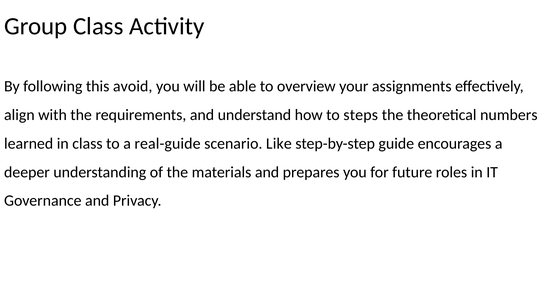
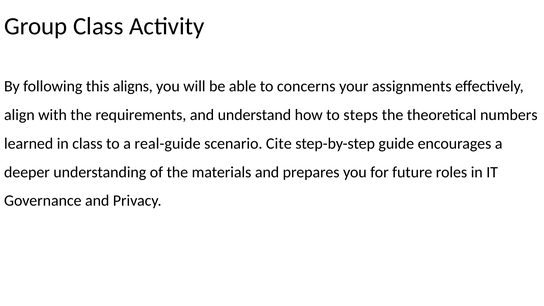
avoid: avoid -> aligns (133, 86)
overview: overview -> concerns (306, 86)
Like: Like -> Cite (279, 144)
